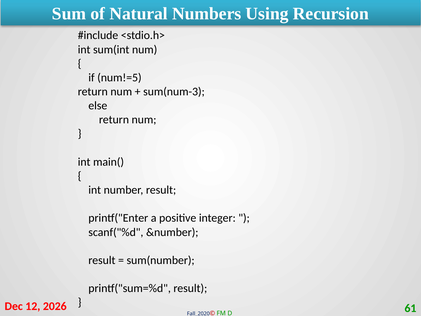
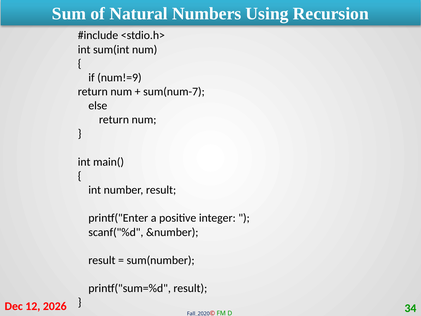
num!=5: num!=5 -> num!=9 (119, 78)
sum(num-3: sum(num-3 -> sum(num-7 (174, 92)
61: 61 -> 34 (410, 308)
